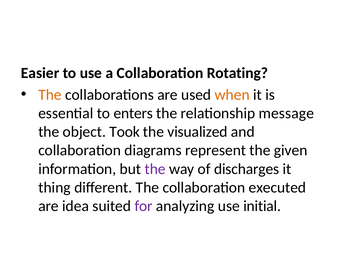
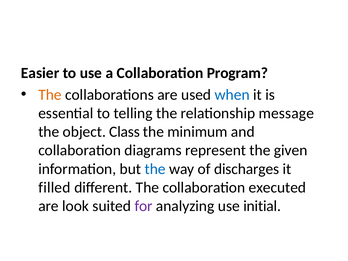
Rotating: Rotating -> Program (237, 73)
when colour: orange -> blue (232, 95)
enters: enters -> telling (133, 113)
Took: Took -> Class (125, 132)
visualized: visualized -> minimum (197, 132)
the colour: purple -> blue (155, 169)
thing: thing -> filled (54, 187)
idea: idea -> look (76, 206)
